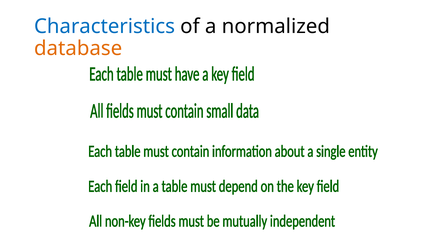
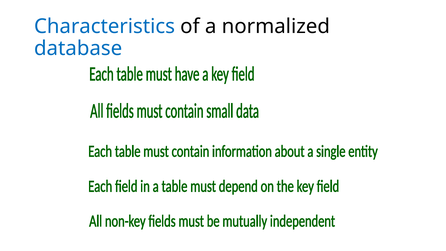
database colour: orange -> blue (78, 48)
